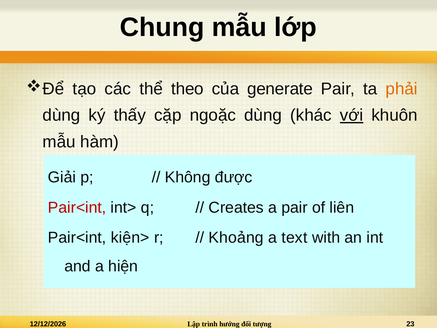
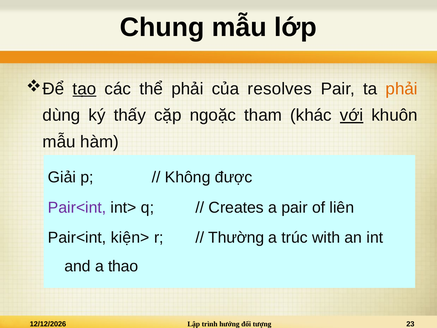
tạo underline: none -> present (84, 89)
thể theo: theo -> phải (187, 89)
generate: generate -> resolves (280, 89)
ngoặc dùng: dùng -> tham (263, 115)
Pair<int colour: red -> purple (77, 207)
Khoảng: Khoảng -> Thường (236, 238)
text: text -> trúc (295, 238)
hiện: hiện -> thao (123, 266)
